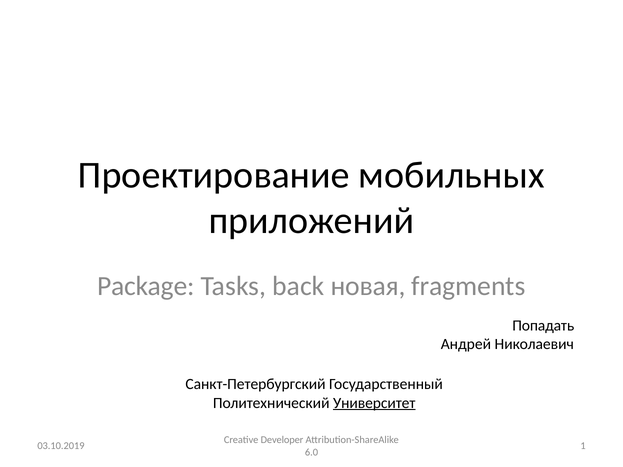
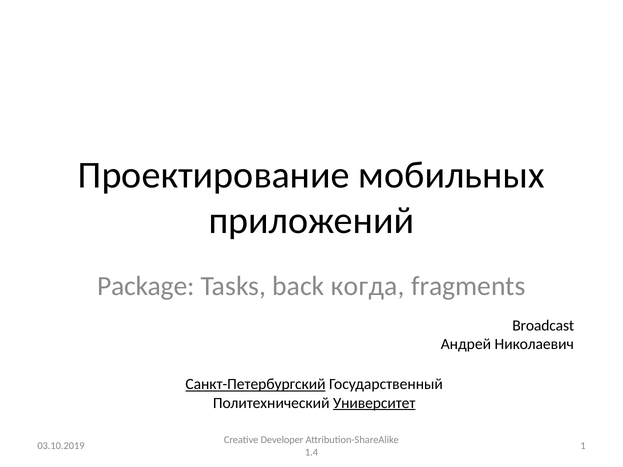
новая: новая -> когда (368, 286)
Попадать: Попадать -> Broadcast (543, 326)
Санкт-Петербургский underline: none -> present (255, 384)
6.0: 6.0 -> 1.4 (311, 452)
